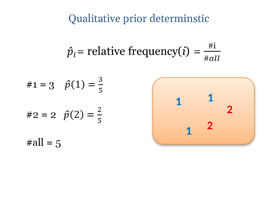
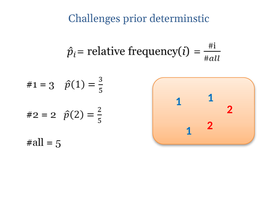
Qualitative: Qualitative -> Challenges (94, 18)
